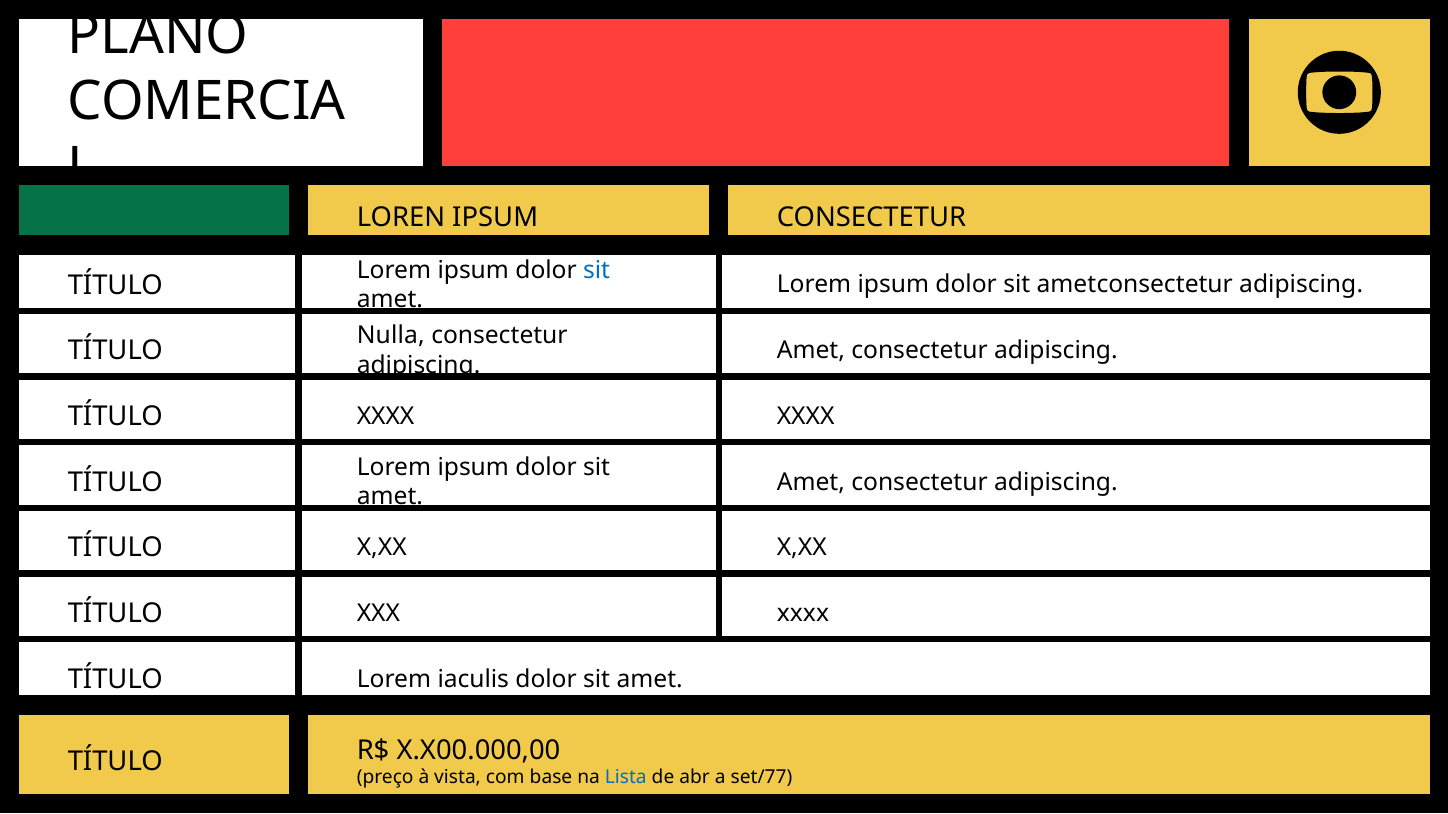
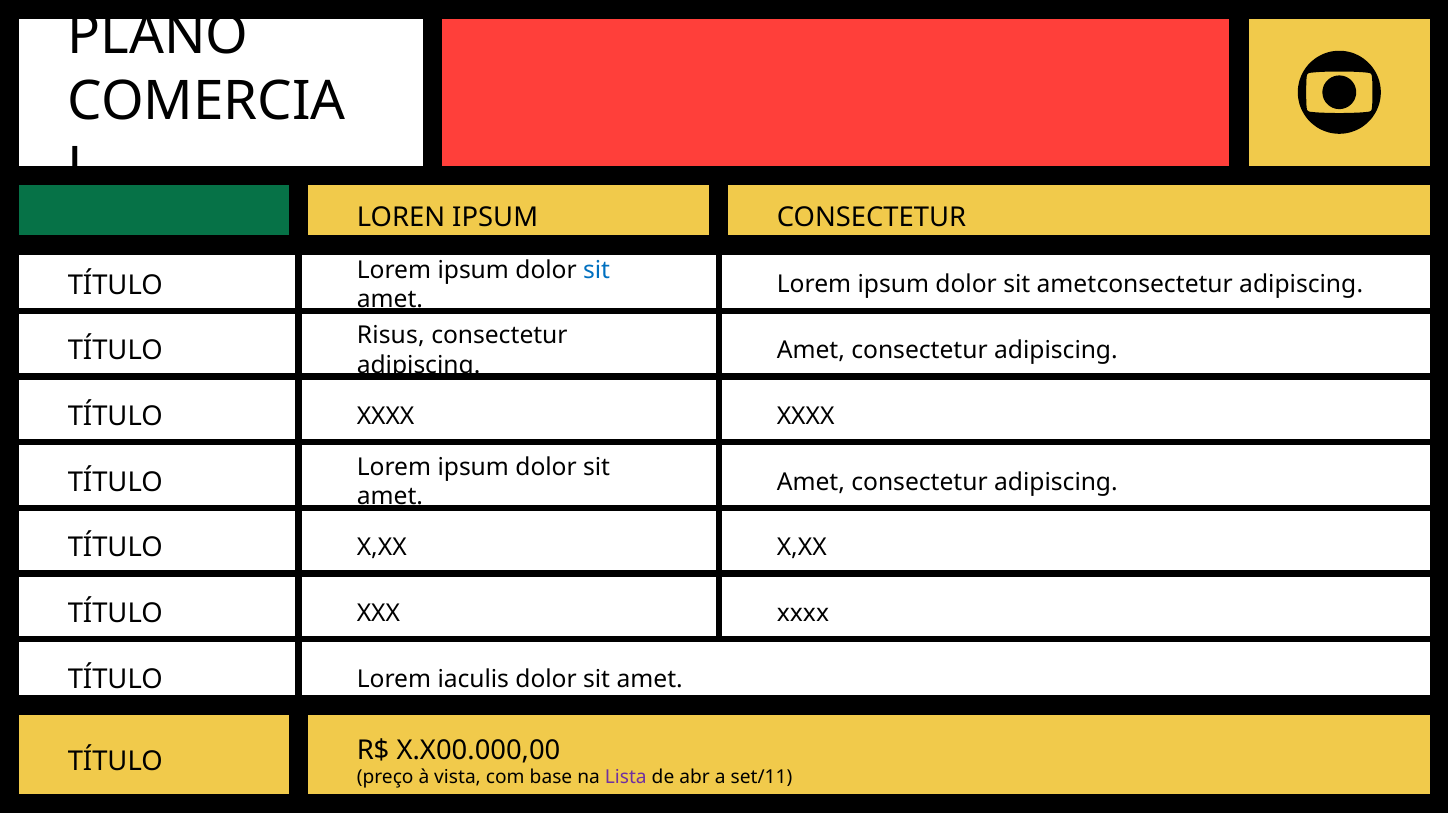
Nulla: Nulla -> Risus (391, 336)
Lista colour: blue -> purple (626, 778)
set/77: set/77 -> set/11 (761, 778)
